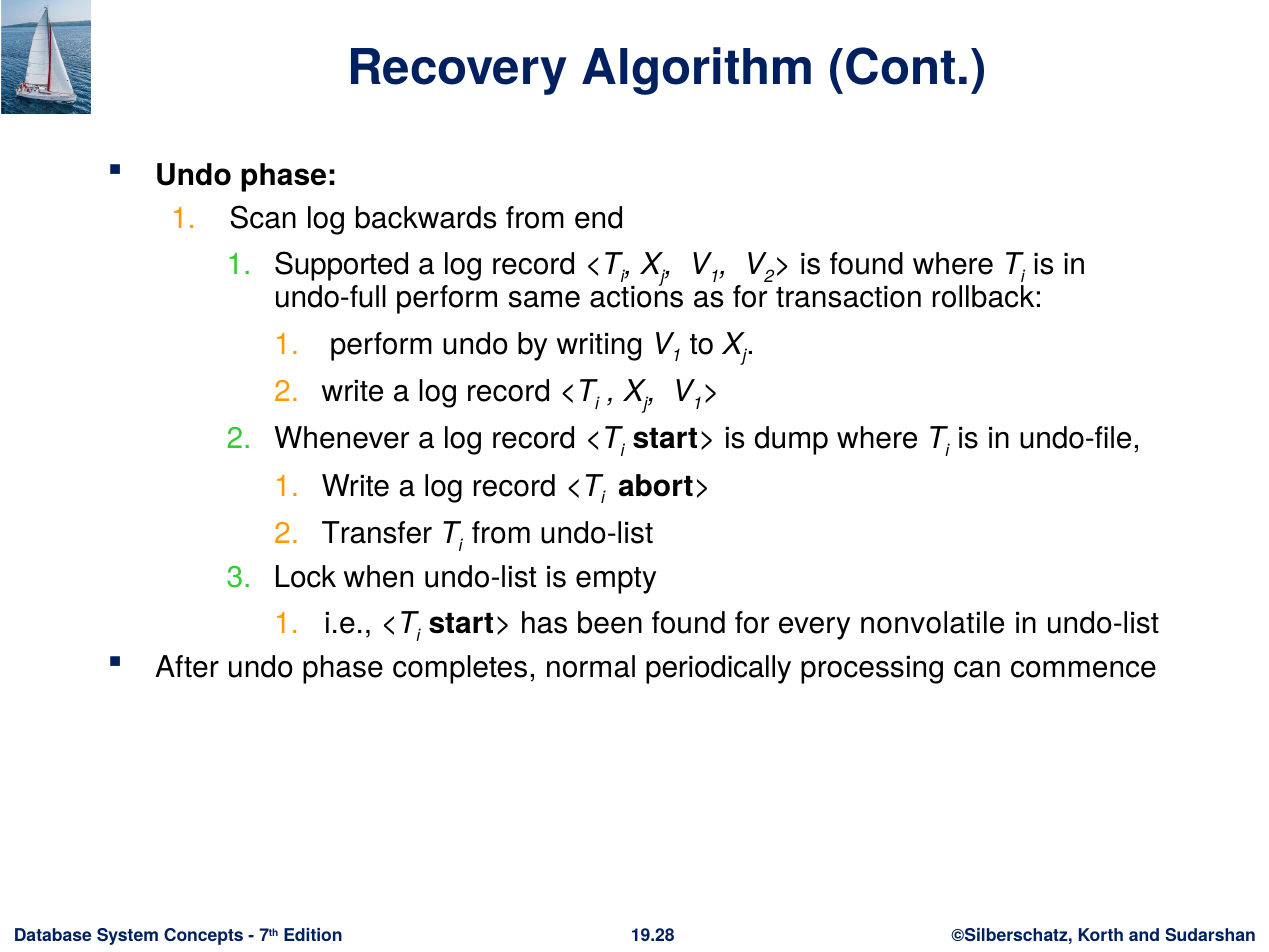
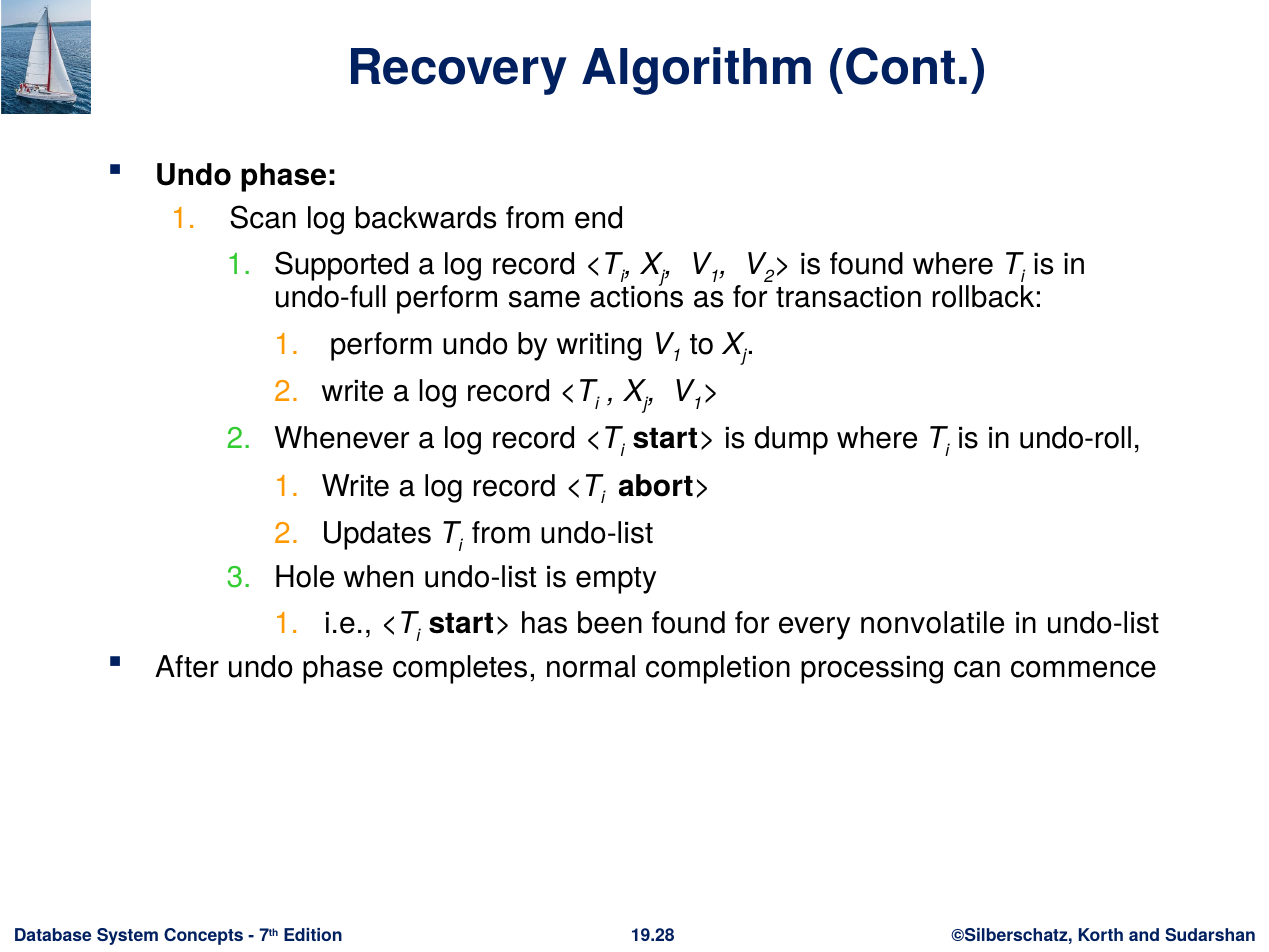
undo-file: undo-file -> undo-roll (1080, 439)
Transfer: Transfer -> Updates (377, 534)
Lock: Lock -> Hole (305, 577)
periodically: periodically -> completion (718, 667)
